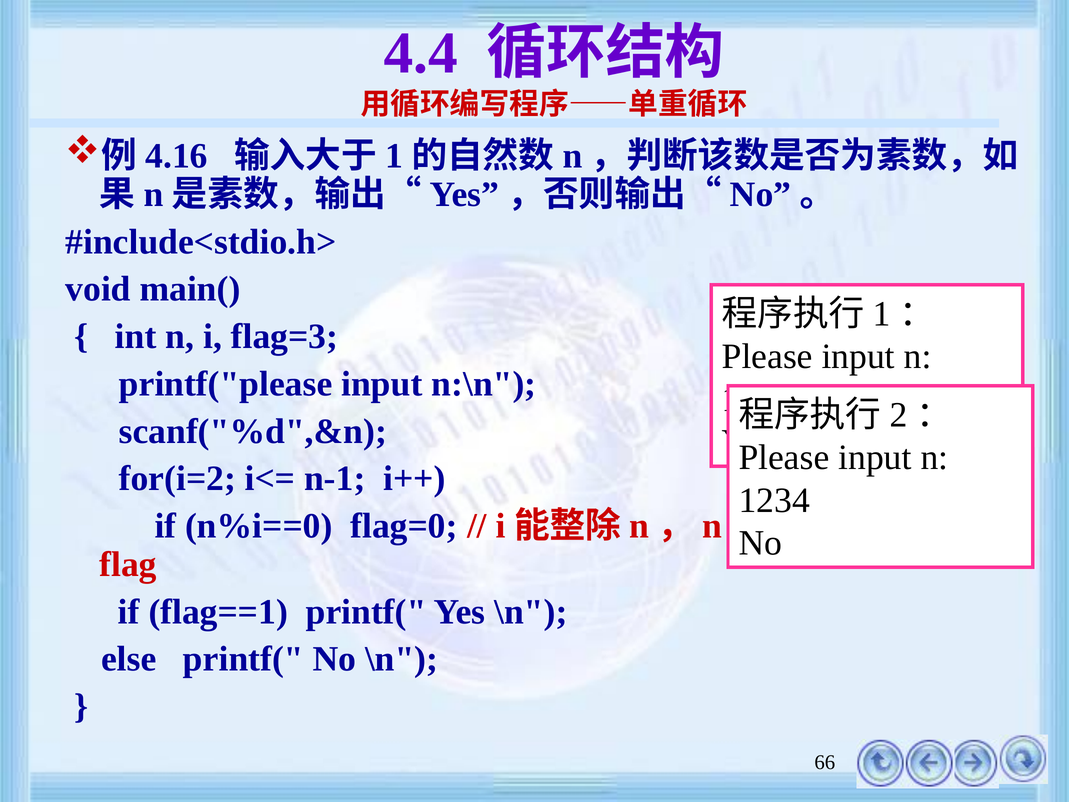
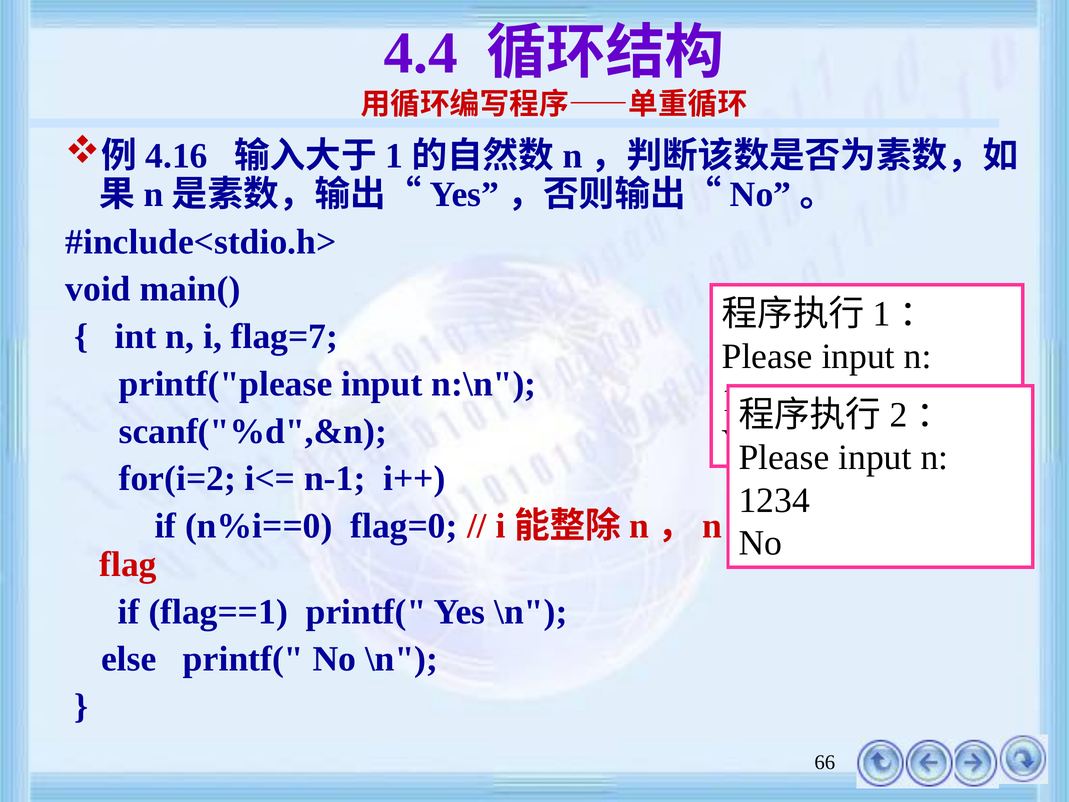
flag=3: flag=3 -> flag=7 (285, 336)
